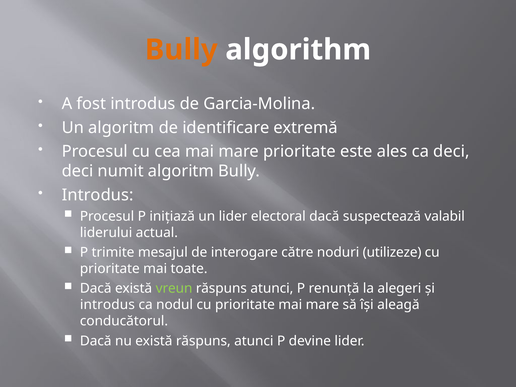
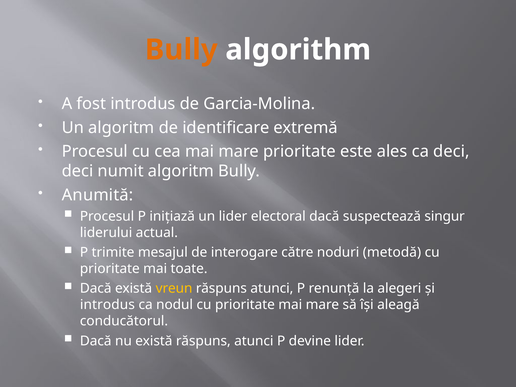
Introdus: Introdus -> Anumită (98, 195)
valabil: valabil -> singur (445, 216)
utilizeze: utilizeze -> metodă (392, 252)
vreun colour: light green -> yellow (174, 288)
